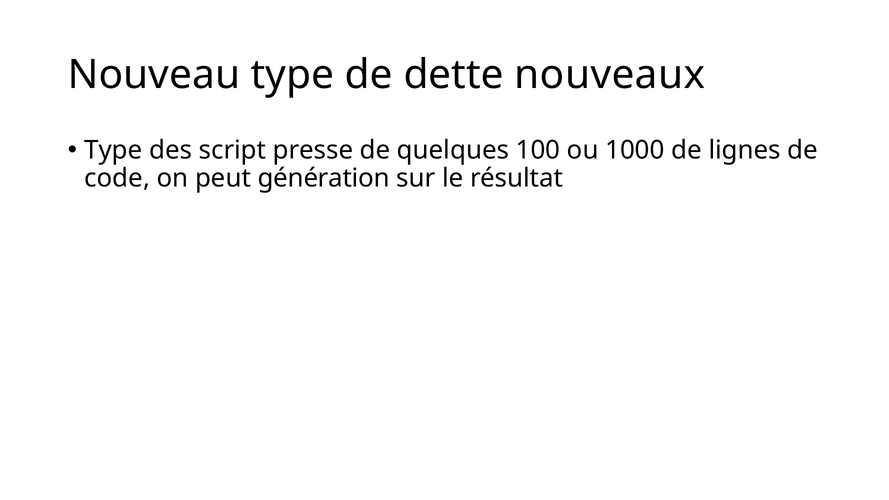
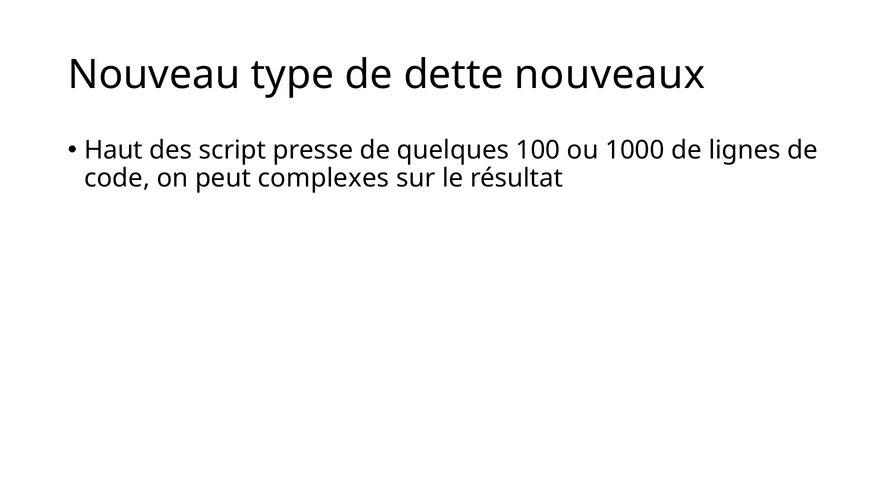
Type: Type -> Haut (114, 150)
génération: génération -> complexes (324, 178)
